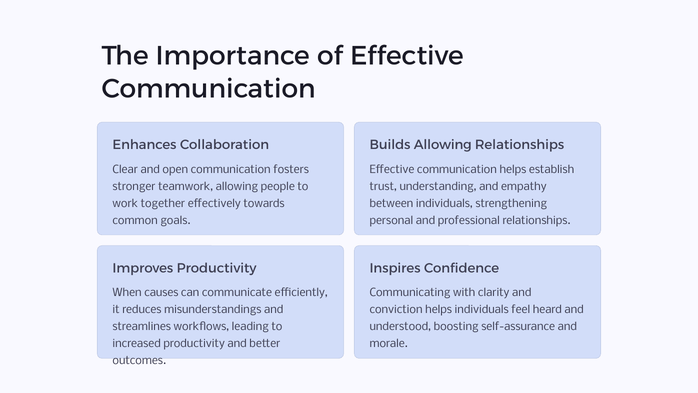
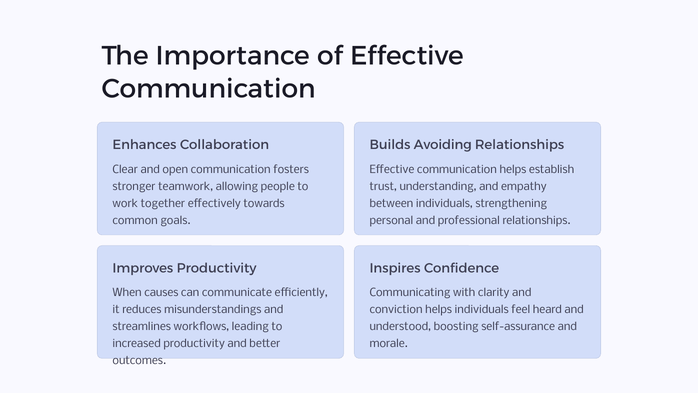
Builds Allowing: Allowing -> Avoiding (443, 145)
